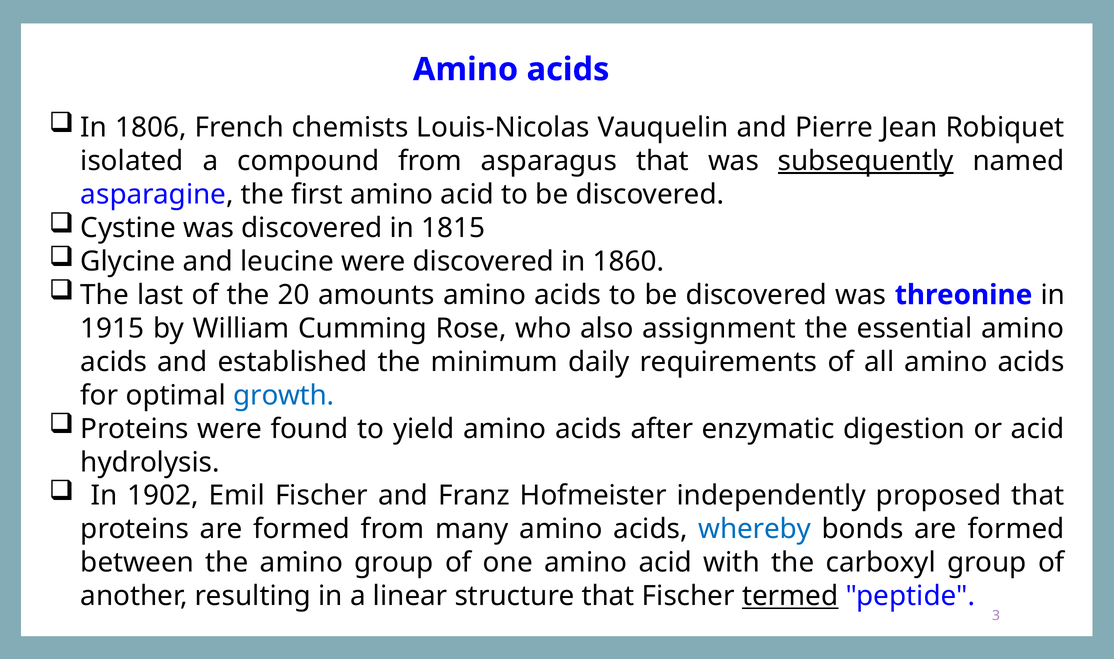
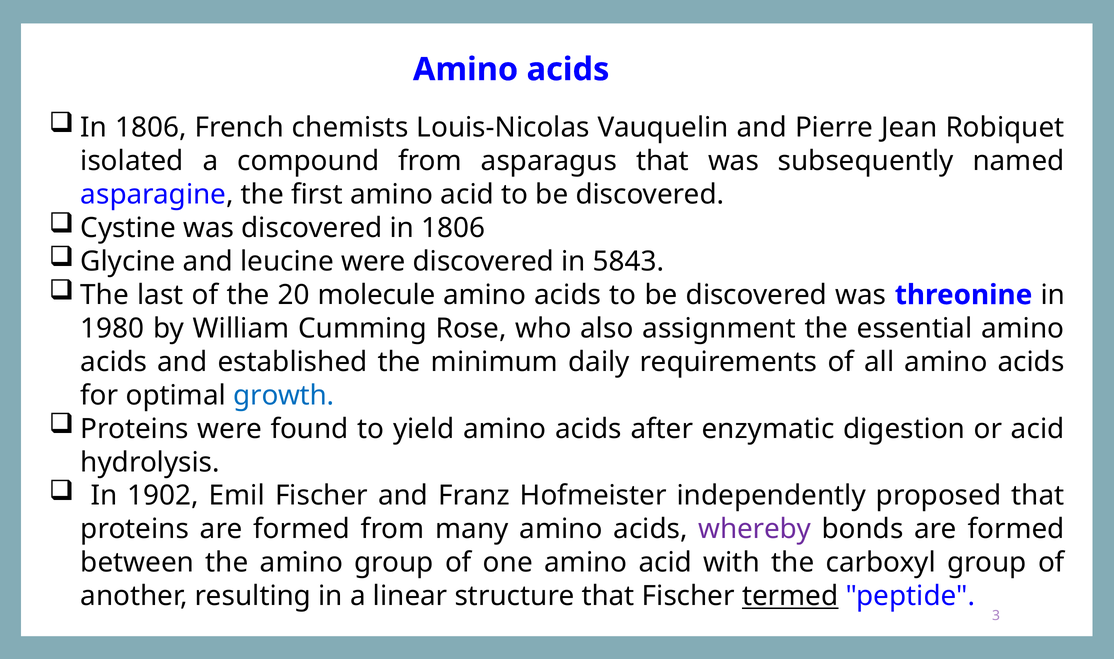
subsequently underline: present -> none (866, 161)
discovered in 1815: 1815 -> 1806 (453, 228)
1860: 1860 -> 5843 (628, 262)
amounts: amounts -> molecule (377, 295)
1915: 1915 -> 1980 (112, 328)
whereby colour: blue -> purple (755, 529)
